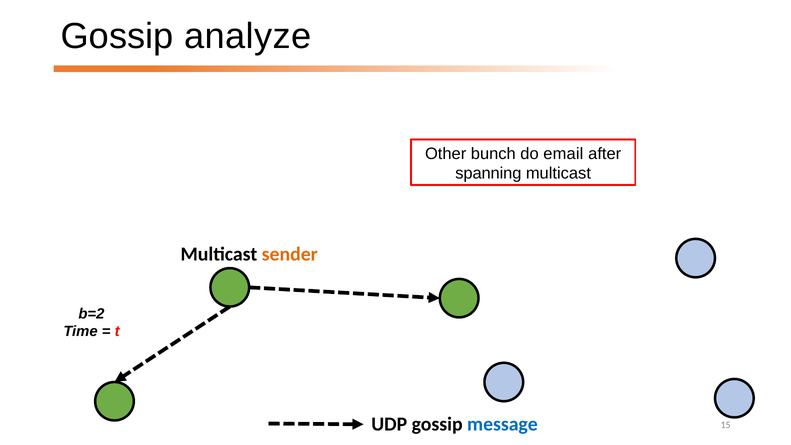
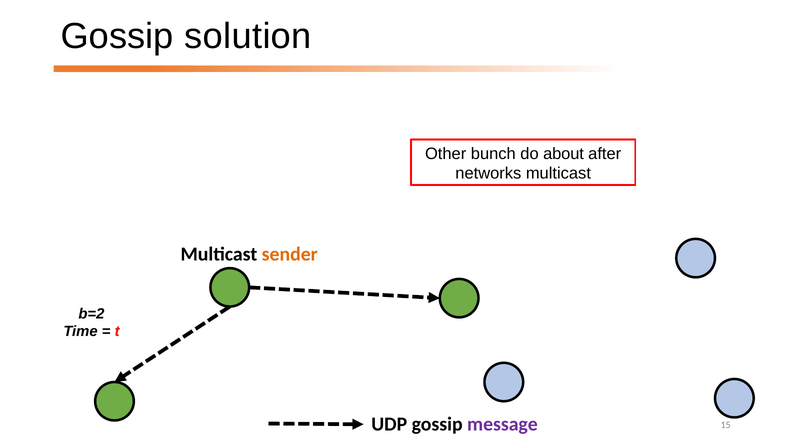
analyze: analyze -> solution (248, 36)
email: email -> about (564, 154)
spanning: spanning -> networks (488, 173)
message colour: blue -> purple (502, 424)
